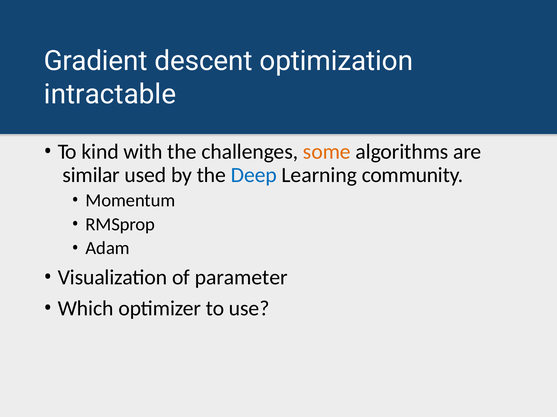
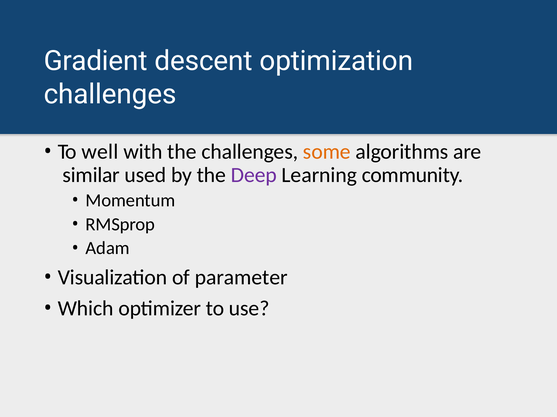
intractable: intractable -> challenges (110, 95)
kind: kind -> well (100, 152)
Deep colour: blue -> purple (254, 175)
